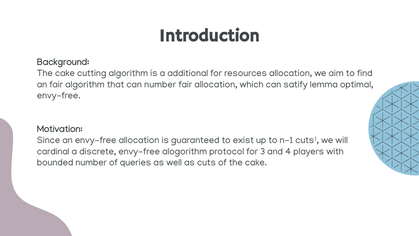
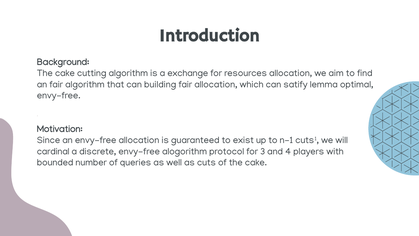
additional: additional -> exchange (188, 73)
can number: number -> building (160, 84)
